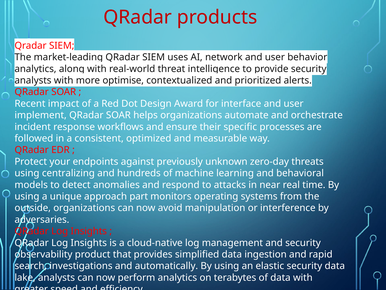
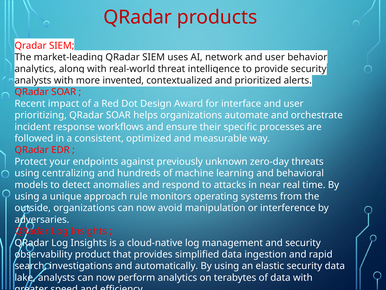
optimise: optimise -> invented (123, 80)
implement: implement -> prioritizing (41, 115)
part: part -> rule (139, 196)
